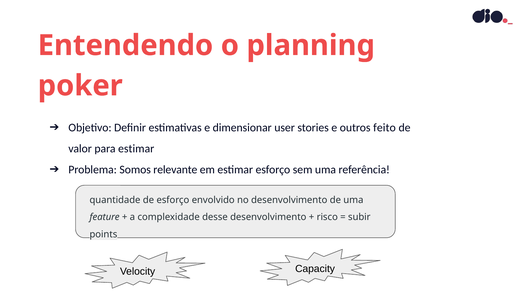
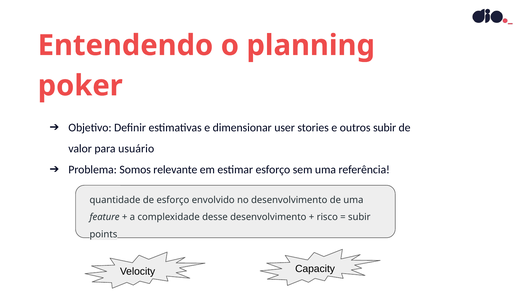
outros feito: feito -> subir (385, 127)
para estimar: estimar -> usuário (136, 148)
